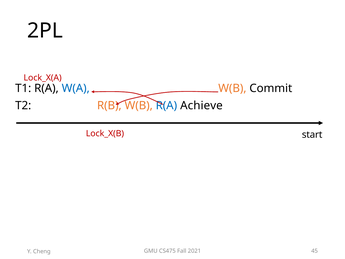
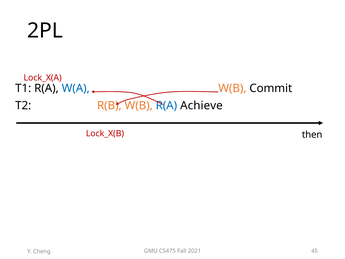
start: start -> then (312, 135)
